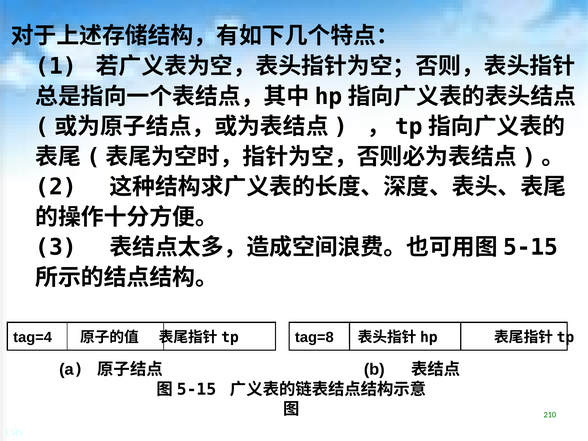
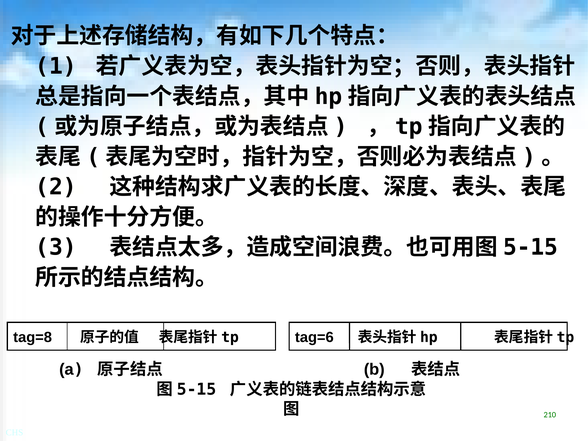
tag=4: tag=4 -> tag=8 (33, 337)
tag=8: tag=8 -> tag=6 (314, 337)
